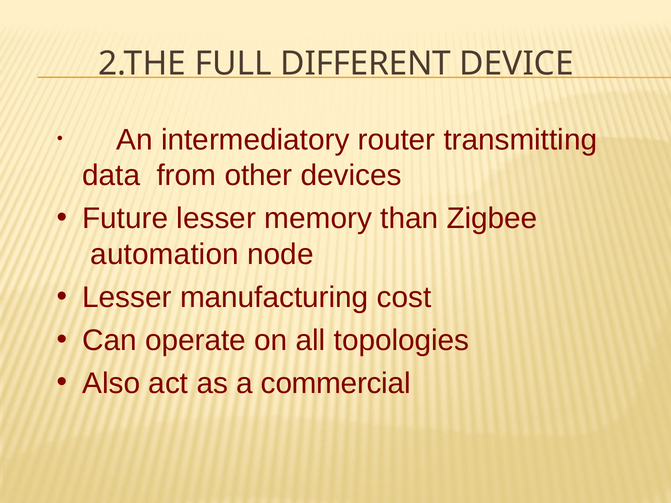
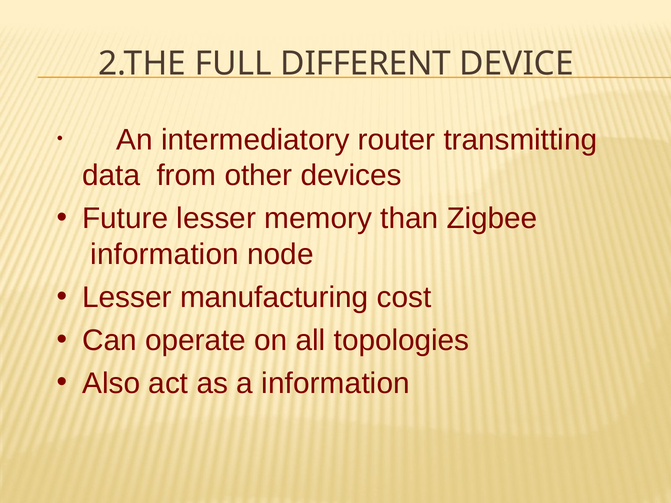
automation: automation -> information (165, 254)
a commercial: commercial -> information (336, 383)
